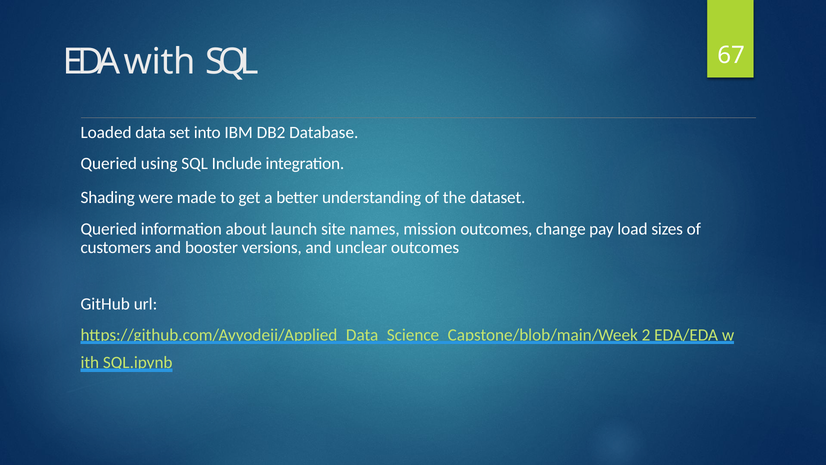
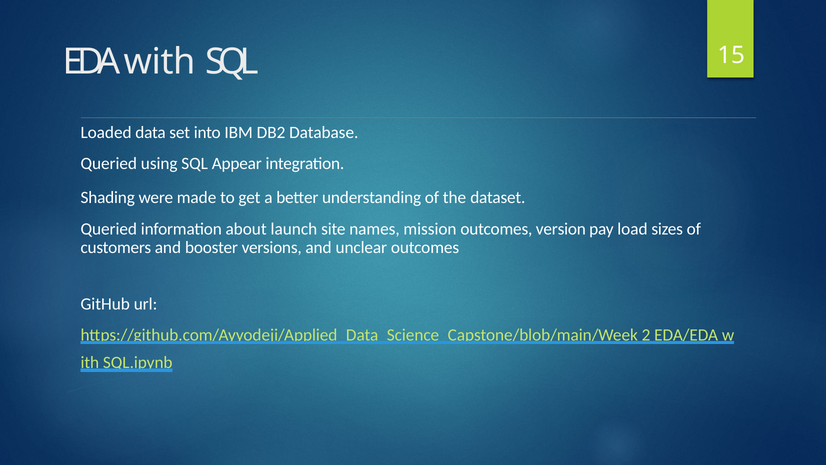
67: 67 -> 15 (731, 55)
Include: Include -> Appear (237, 163)
change: change -> version (561, 229)
